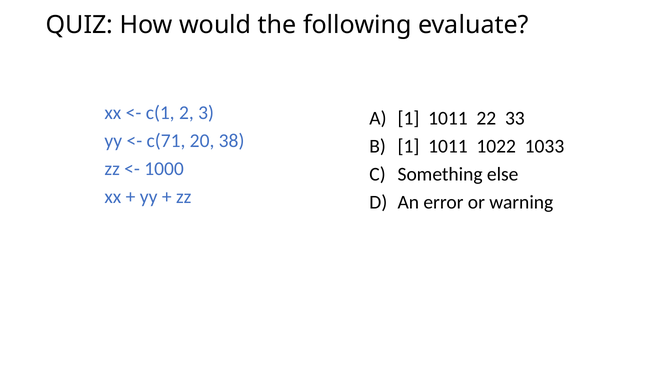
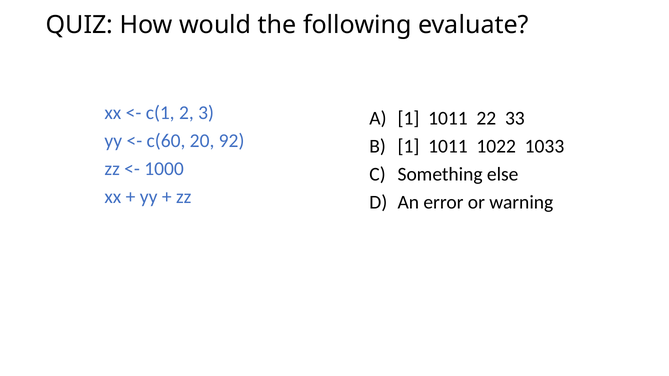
c(71: c(71 -> c(60 (166, 141)
38: 38 -> 92 (232, 141)
